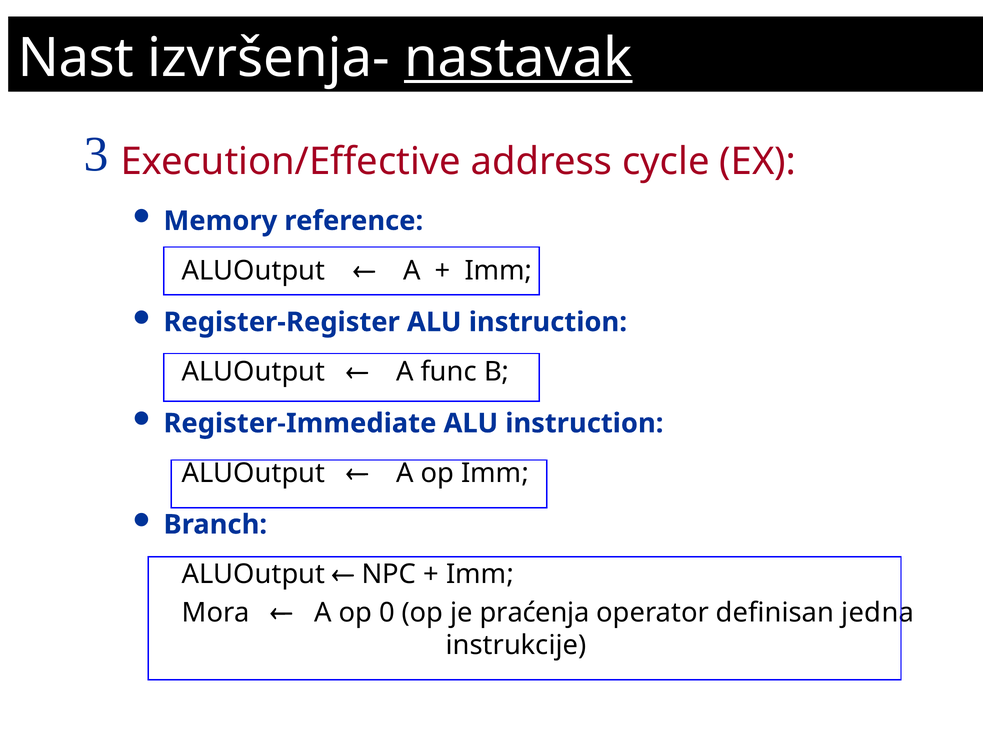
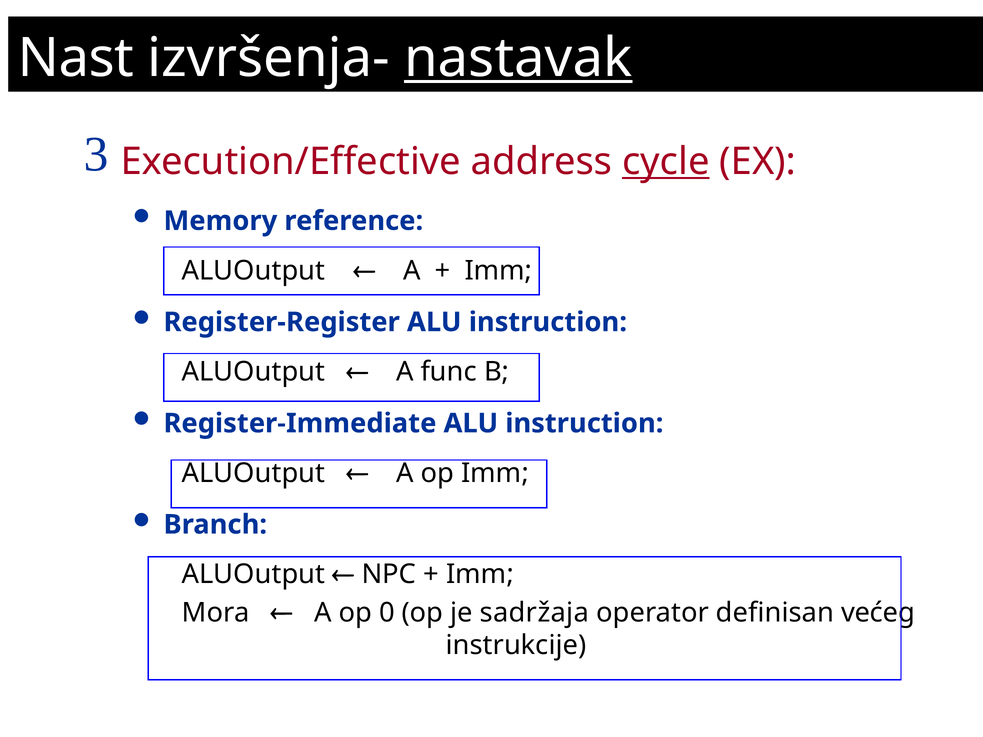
cycle underline: none -> present (666, 162)
praćenja: praćenja -> sadržaja (534, 613)
jedna: jedna -> većeg (878, 613)
